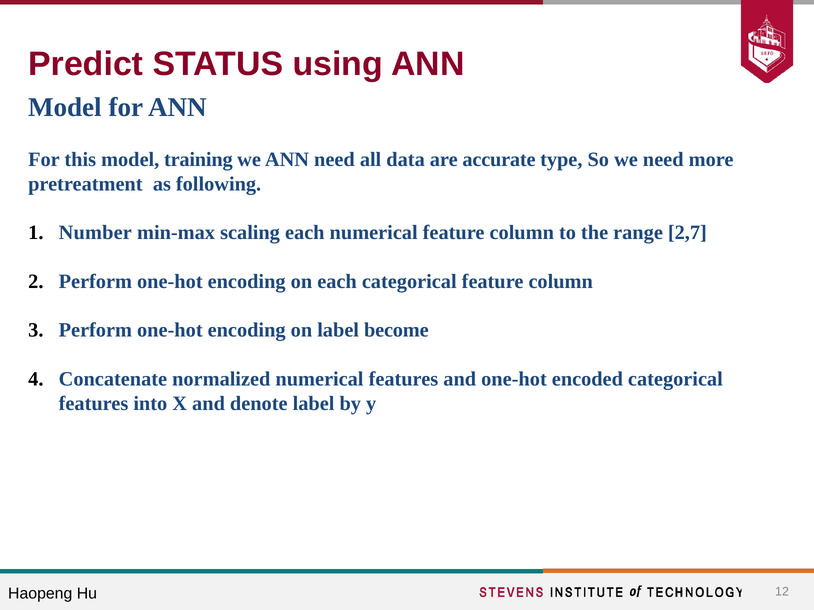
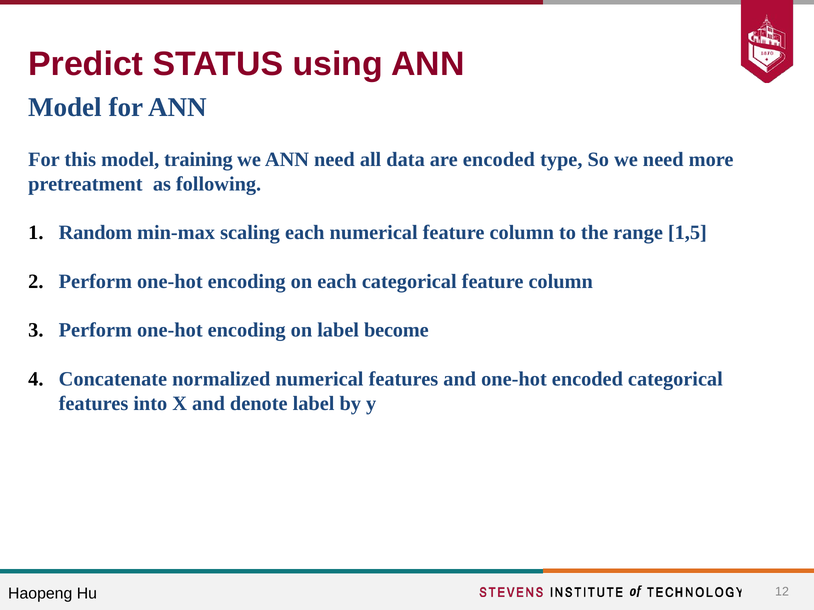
are accurate: accurate -> encoded (499, 160)
Number: Number -> Random (95, 233)
2,7: 2,7 -> 1,5 (687, 233)
